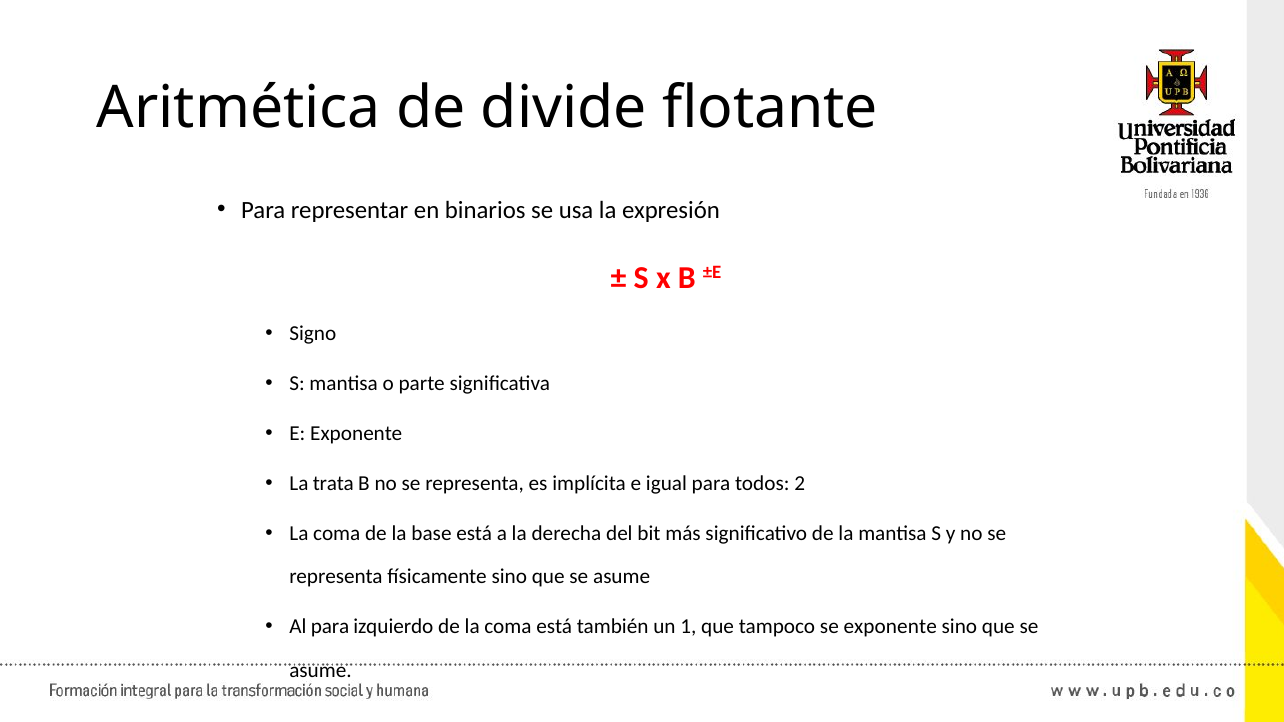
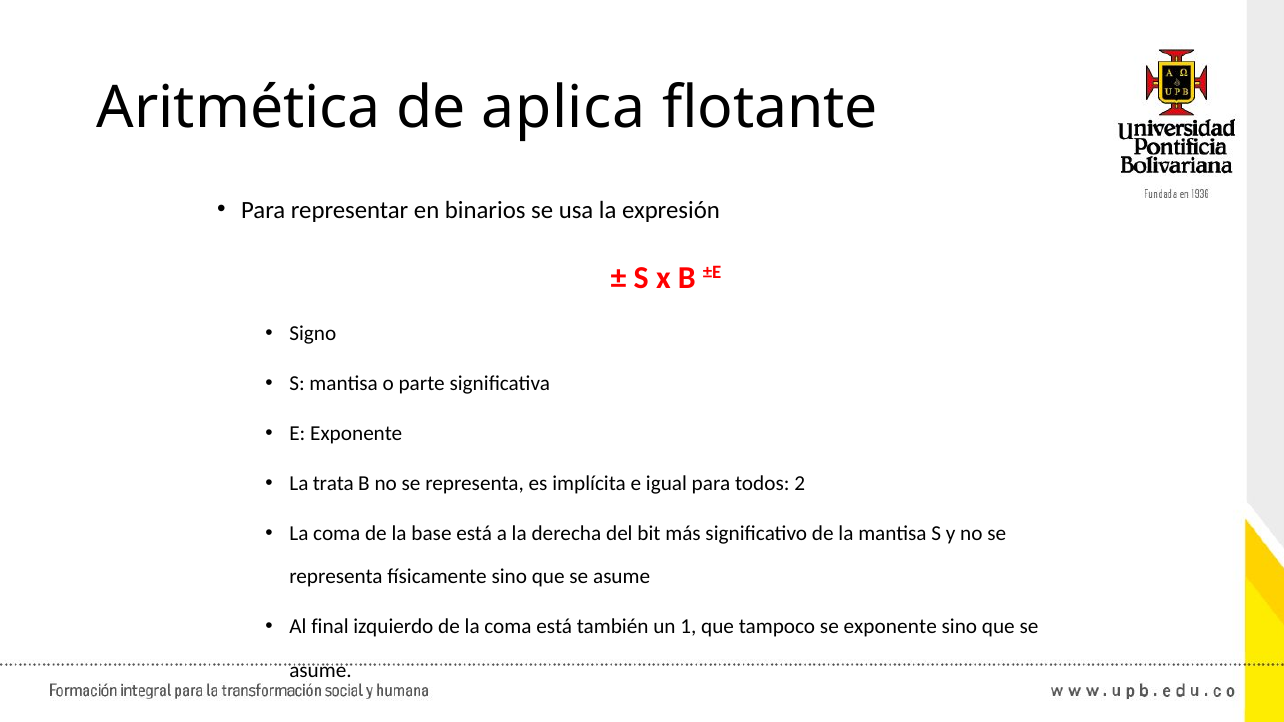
divide: divide -> aplica (564, 108)
Al para: para -> final (330, 627)
